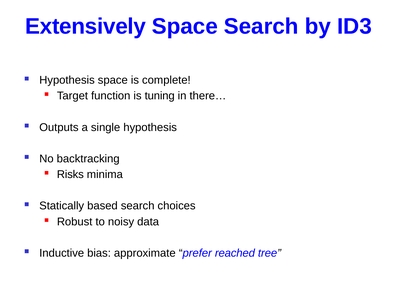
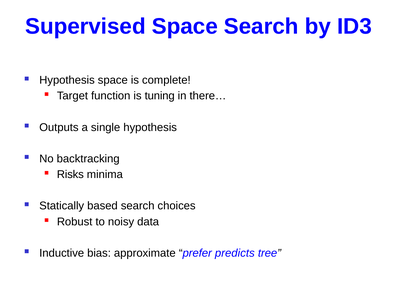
Extensively: Extensively -> Supervised (85, 26)
reached: reached -> predicts (235, 252)
